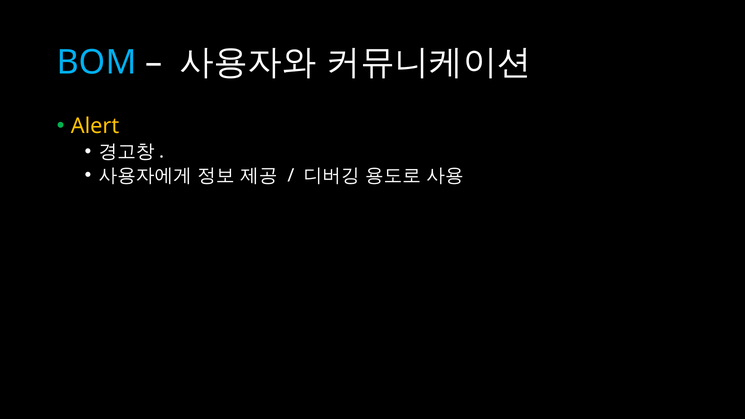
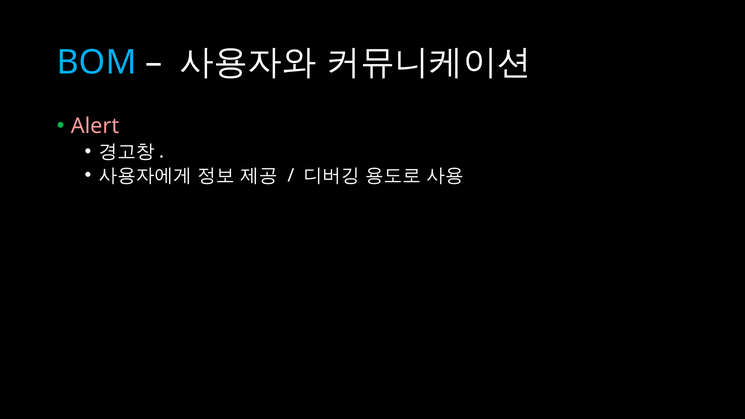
Alert colour: yellow -> pink (95, 126)
